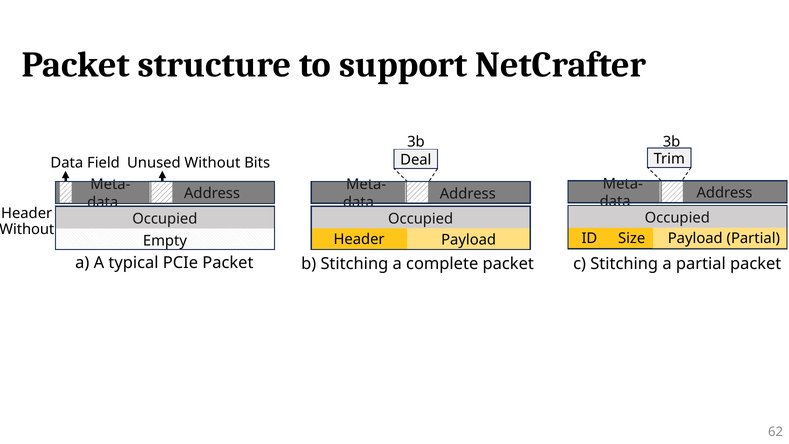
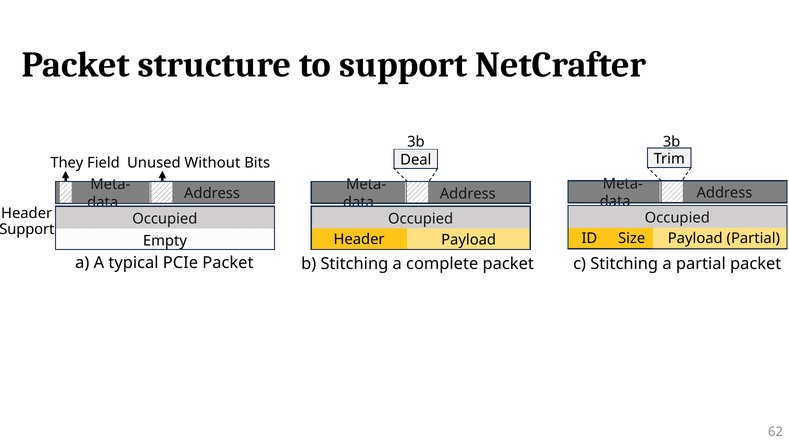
Data: Data -> They (67, 163)
Without: Without -> Support (27, 229)
